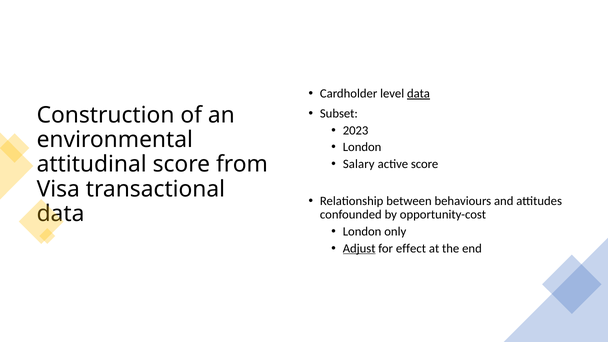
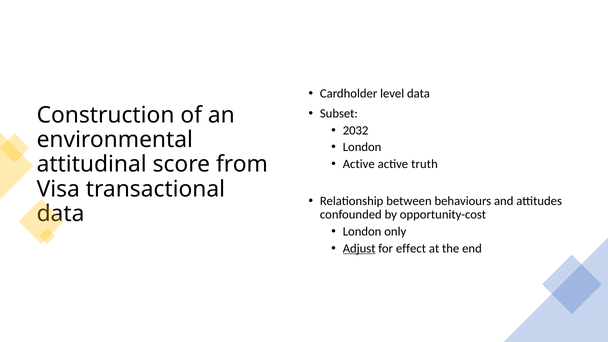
data underline: present -> none (418, 93)
2023: 2023 -> 2032 (356, 130)
Salary: Salary -> Active (359, 164)
active score: score -> truth (425, 164)
